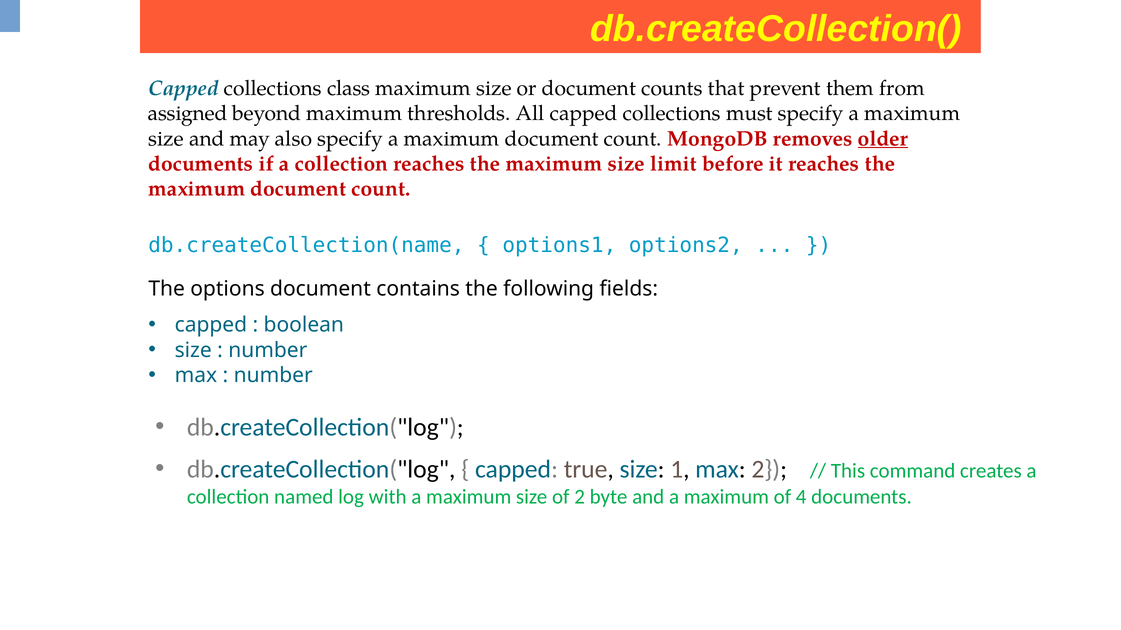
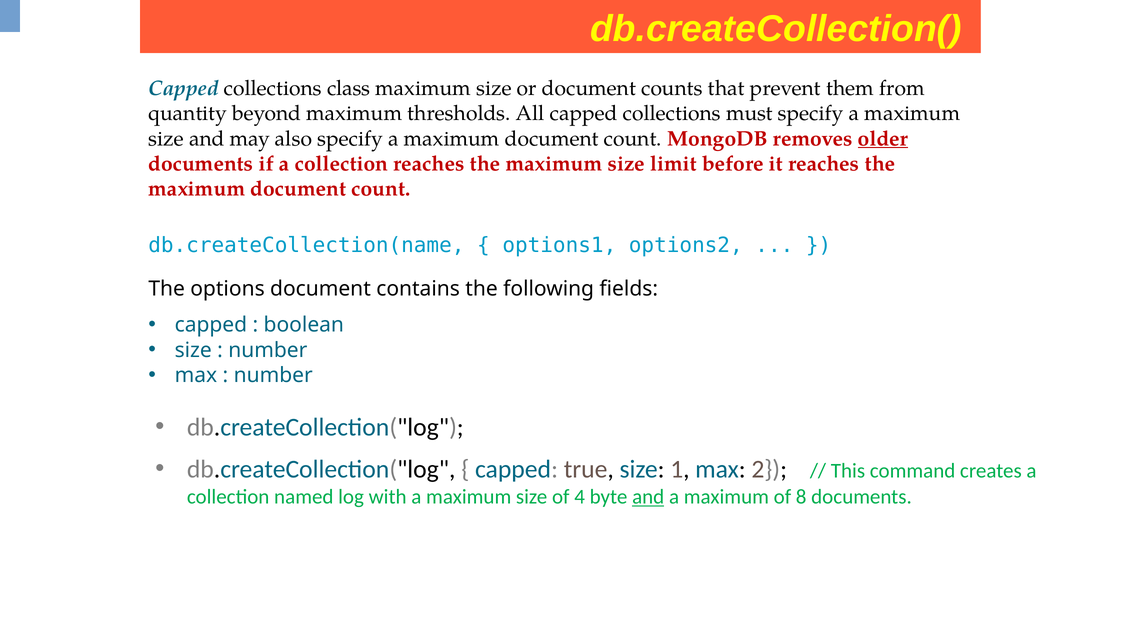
assigned: assigned -> quantity (188, 113)
of 2: 2 -> 4 (580, 497)
and underline: none -> present (648, 497)
4: 4 -> 8 (801, 497)
